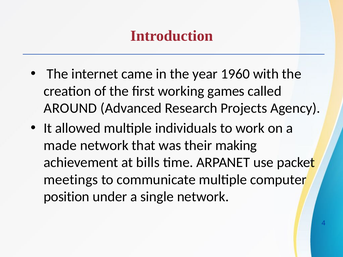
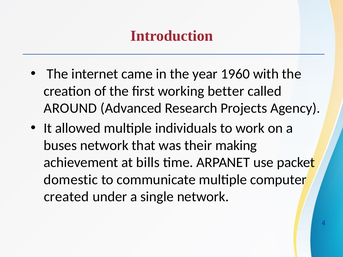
games: games -> better (226, 91)
made: made -> buses (60, 145)
meetings: meetings -> domestic (71, 180)
position: position -> created (66, 197)
